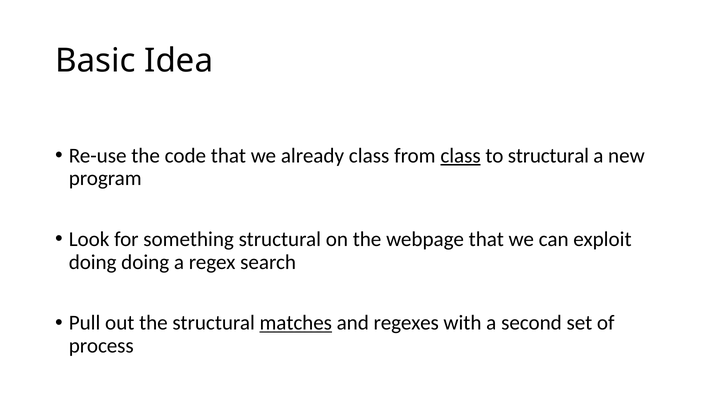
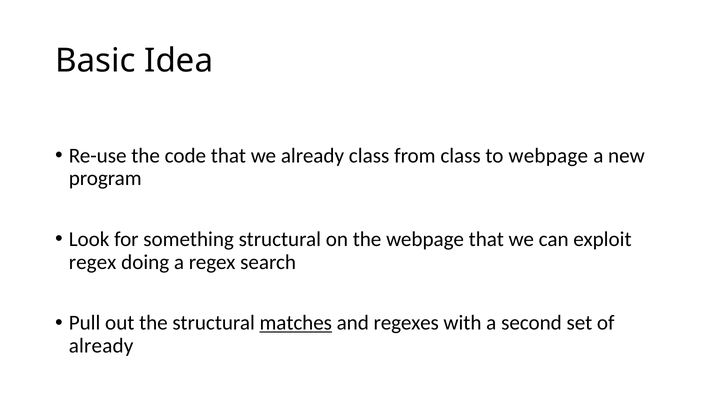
class underline: present -> none (461, 155)
to structural: structural -> webpage (548, 155)
doing: doing -> regex (93, 262)
process: process -> already (101, 345)
